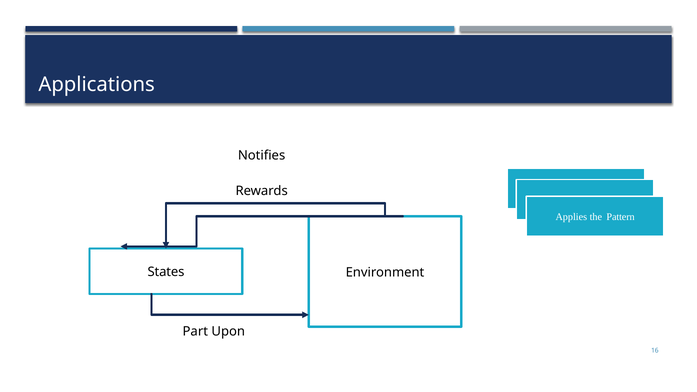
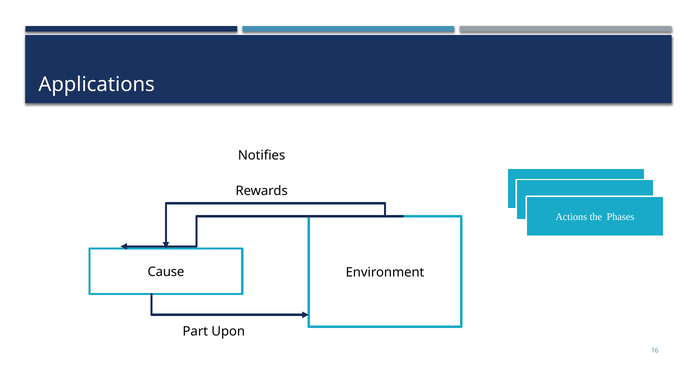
Applies: Applies -> Actions (571, 217)
Pattern: Pattern -> Phases (620, 217)
States: States -> Cause (166, 272)
